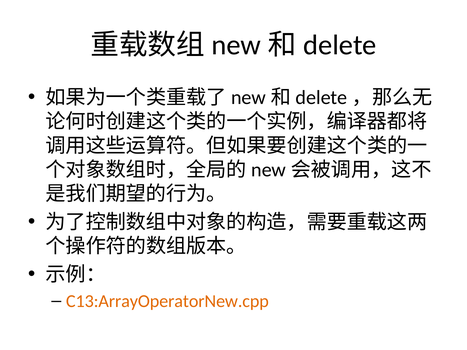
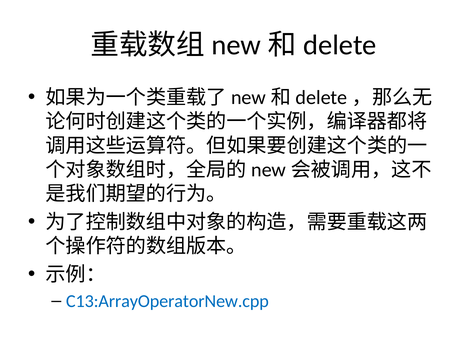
C13:ArrayOperatorNew.cpp colour: orange -> blue (167, 301)
